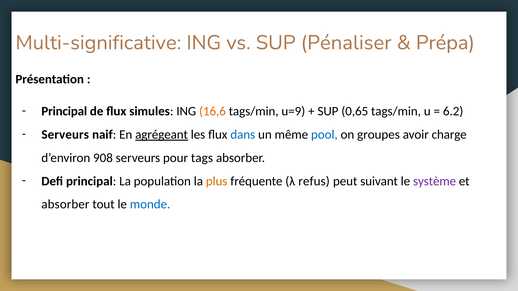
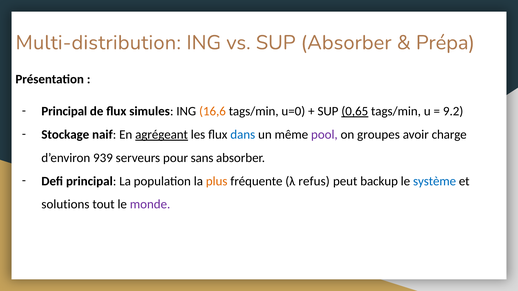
Multi-significative: Multi-significative -> Multi-distribution (98, 43)
SUP Pénaliser: Pénaliser -> Absorber (346, 43)
u=9: u=9 -> u=0 (293, 111)
0,65 underline: none -> present (355, 111)
6.2: 6.2 -> 9.2 (453, 111)
Serveurs: Serveurs -> Stockage (65, 135)
pool colour: blue -> purple (324, 135)
908: 908 -> 939 (103, 158)
tags: tags -> sans (202, 158)
suivant: suivant -> backup (379, 181)
système colour: purple -> blue (435, 181)
absorber: absorber -> solutions (65, 205)
monde colour: blue -> purple (150, 205)
